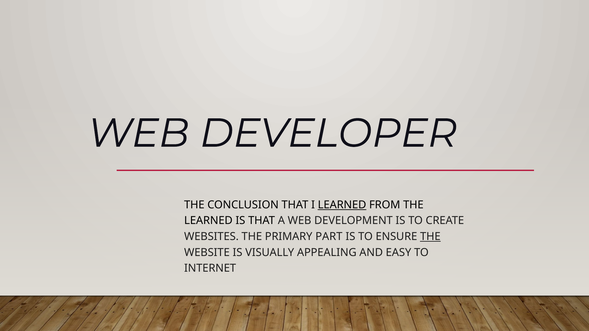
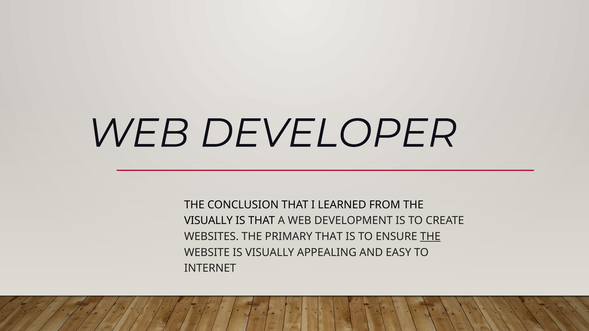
LEARNED underline: present -> none (342, 205)
LEARNED: LEARNED -> VISUALLY (208, 221)
PRIMARY PART: PART -> THAT (329, 237)
